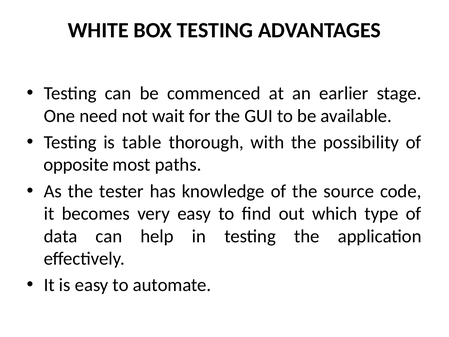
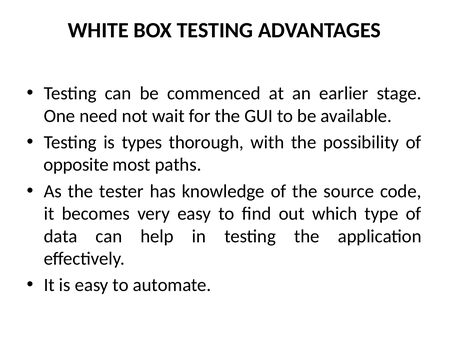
table: table -> types (142, 142)
